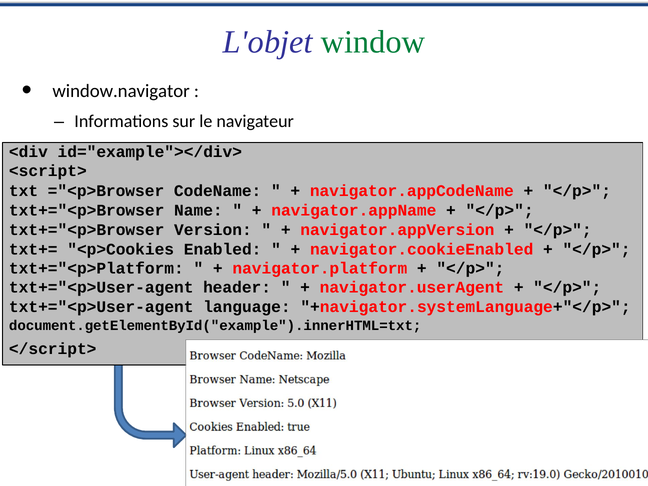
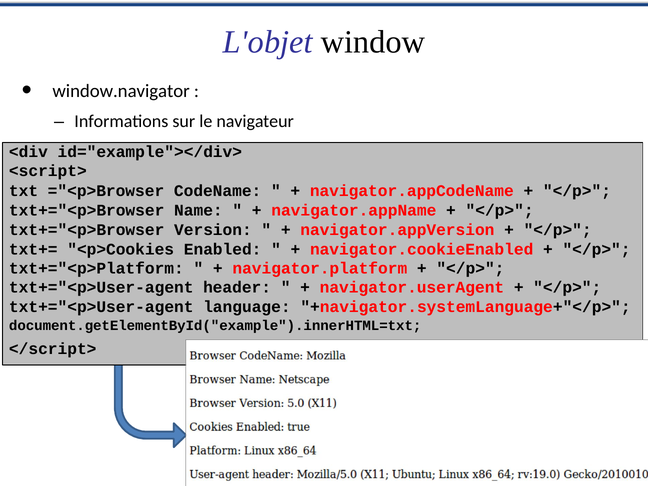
window colour: green -> black (373, 42)
